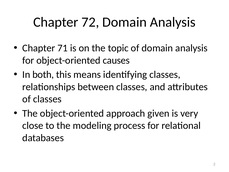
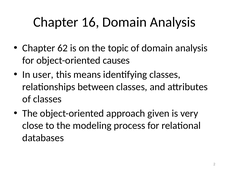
72: 72 -> 16 (90, 22)
71: 71 -> 62 (63, 48)
both: both -> user (43, 75)
